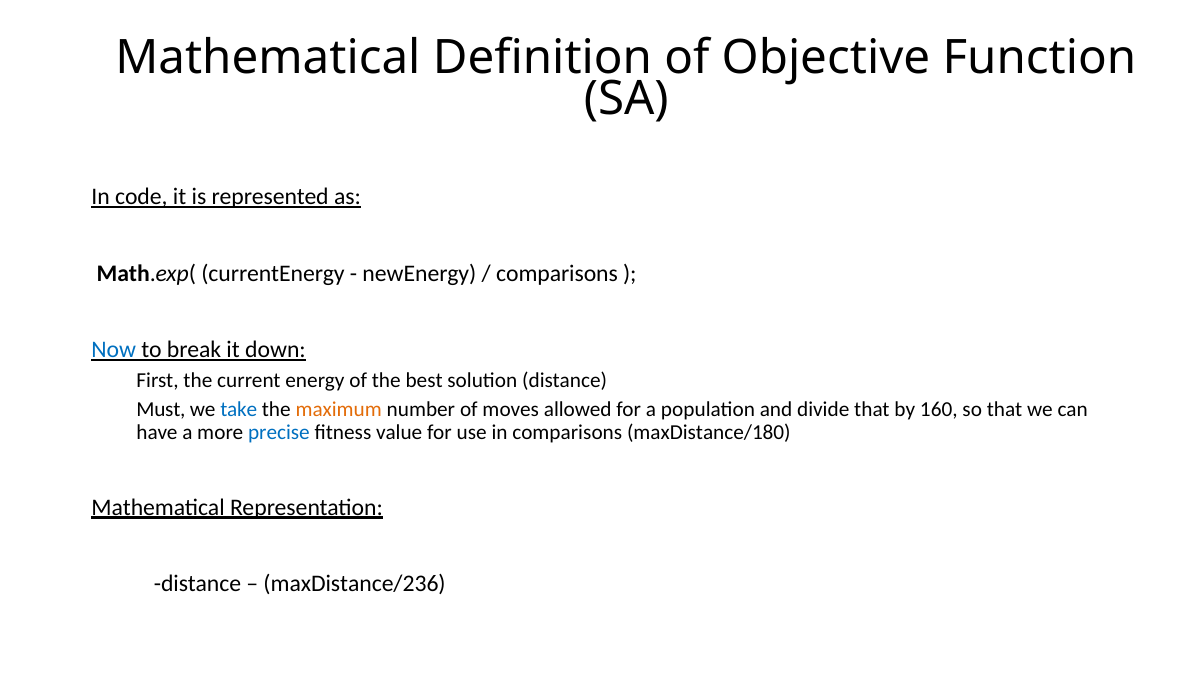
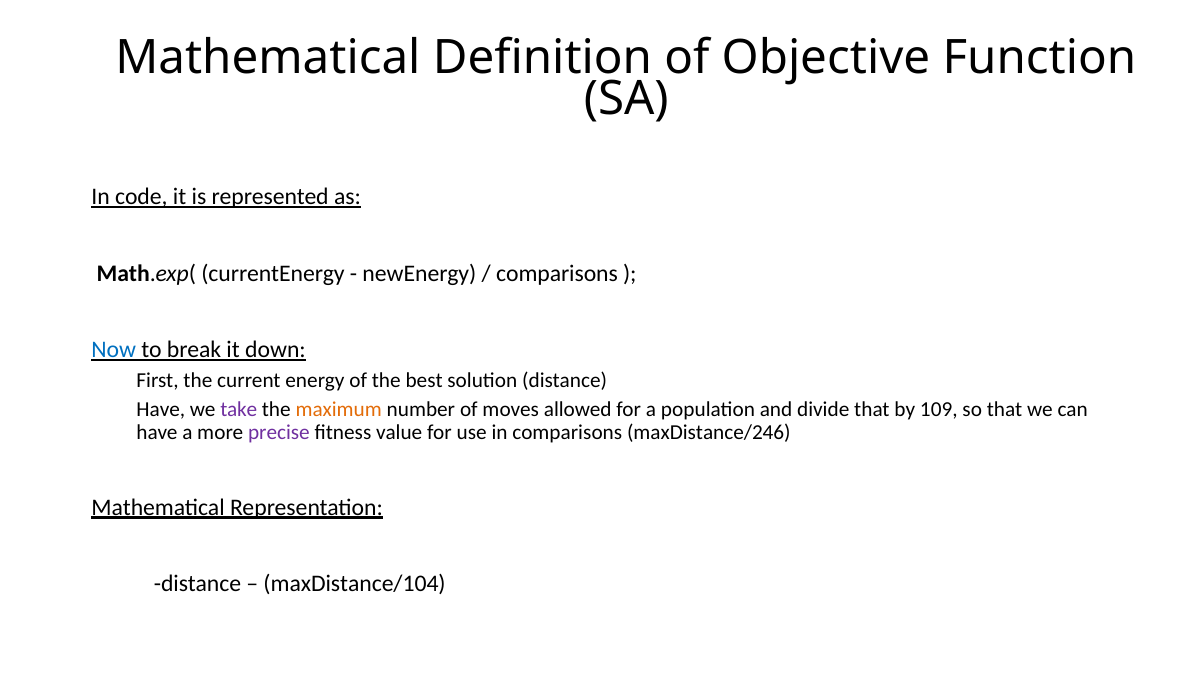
Must: Must -> Have (161, 409)
take colour: blue -> purple (239, 409)
160: 160 -> 109 (939, 409)
precise colour: blue -> purple (279, 432)
maxDistance/180: maxDistance/180 -> maxDistance/246 (709, 432)
maxDistance/236: maxDistance/236 -> maxDistance/104 (355, 584)
